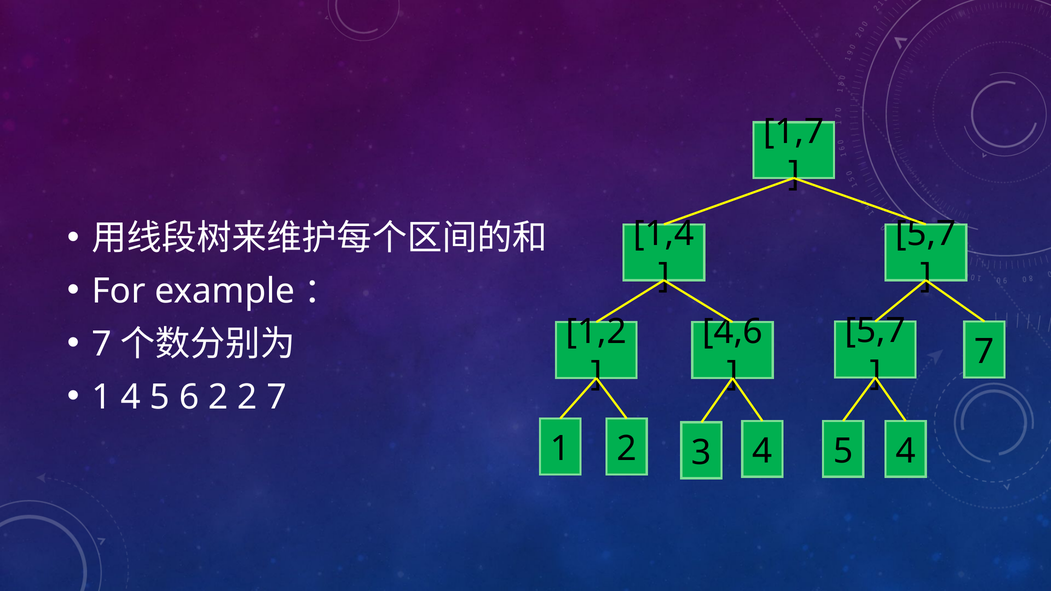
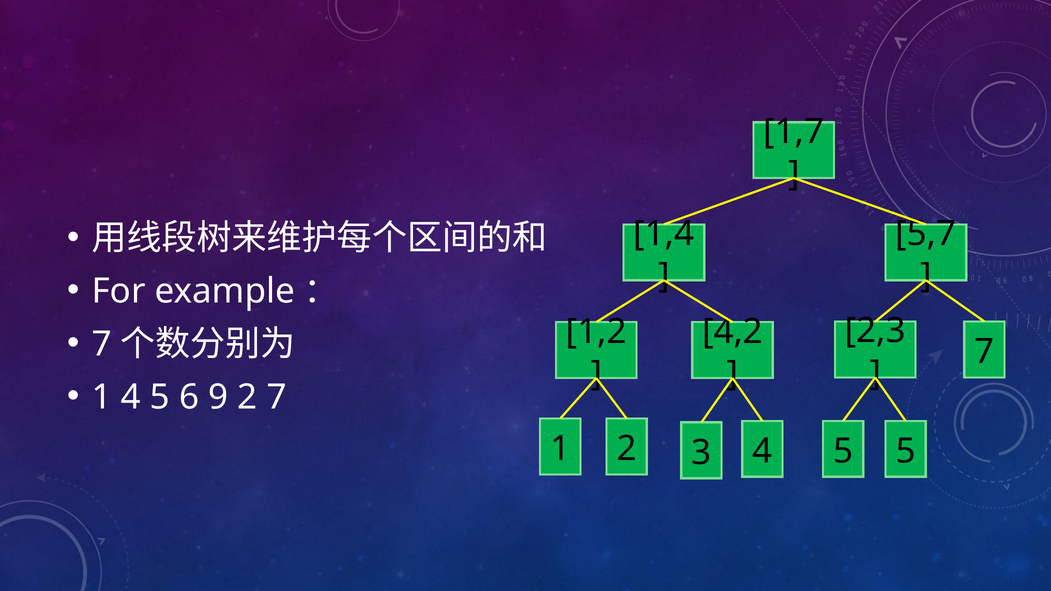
5,7: 5,7 -> 2,3 (875, 331)
4,6: 4,6 -> 4,2 (733, 332)
6 2: 2 -> 9 (218, 397)
5 4: 4 -> 5 (906, 451)
